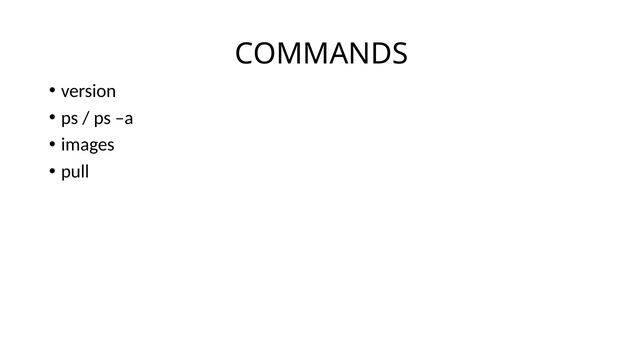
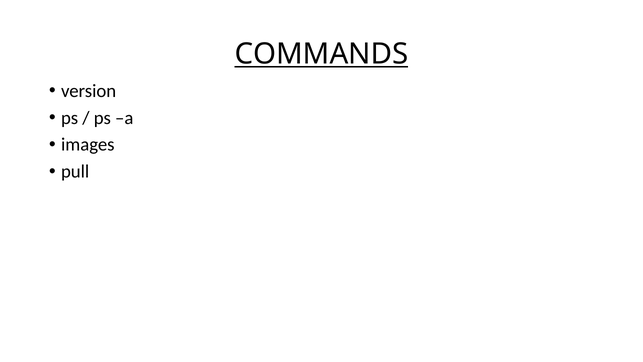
COMMANDS underline: none -> present (321, 54)
